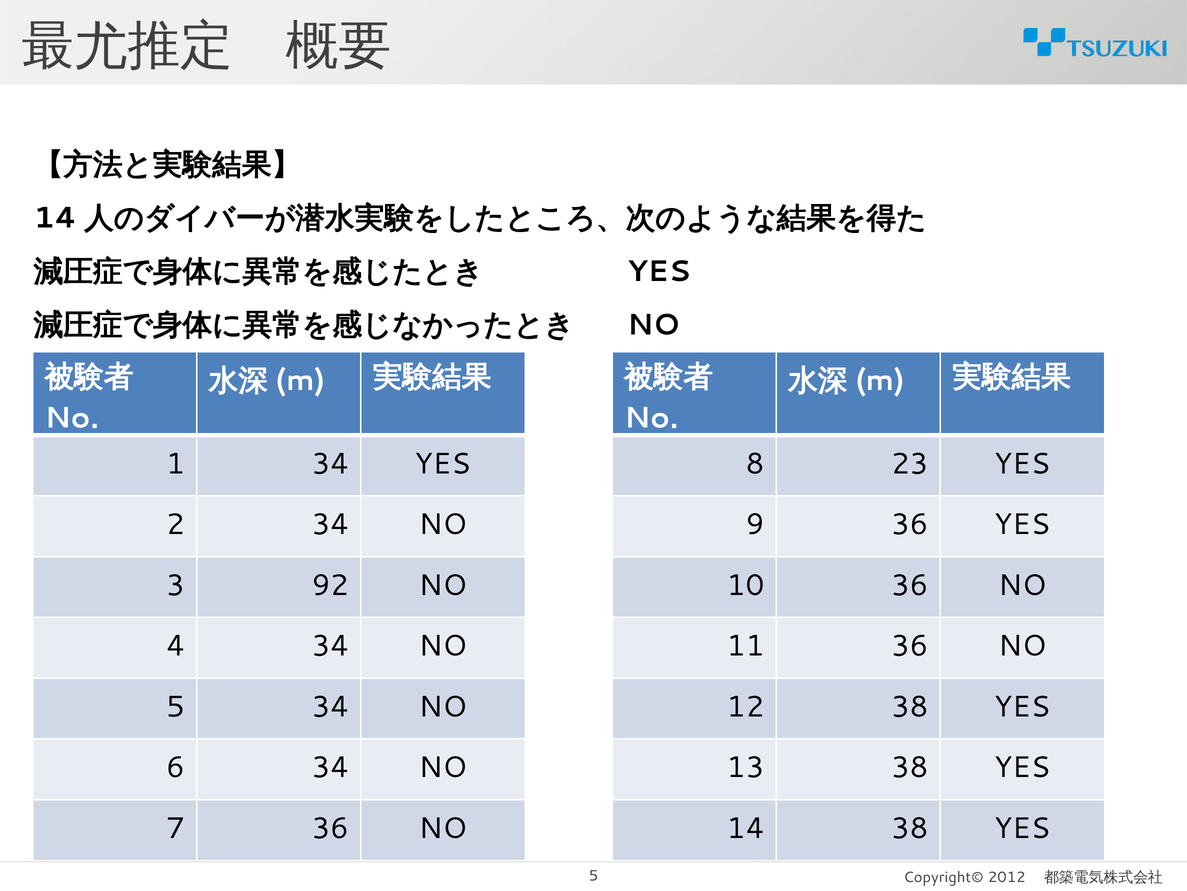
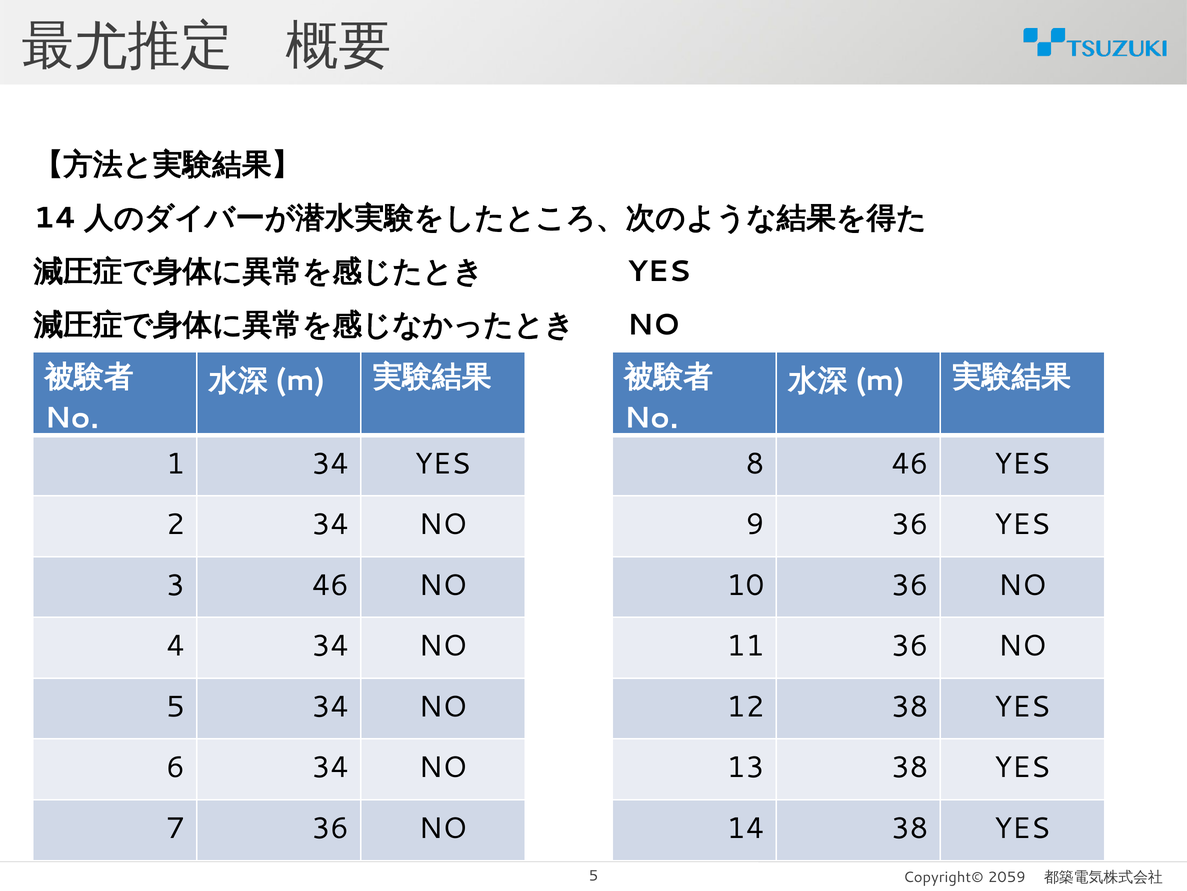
8 23: 23 -> 46 (910, 463)
3 92: 92 -> 46 (330, 585)
2012: 2012 -> 2059 (1007, 877)
